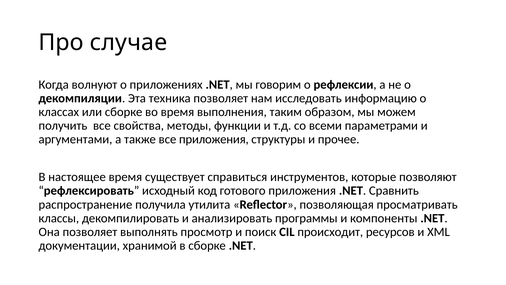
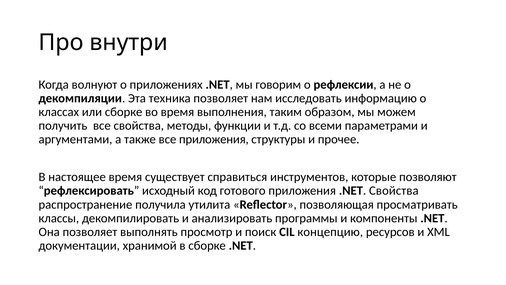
случае: случае -> внутри (129, 43)
.NET Сравнить: Сравнить -> Свойства (394, 191)
происходит: происходит -> концепцию (330, 232)
